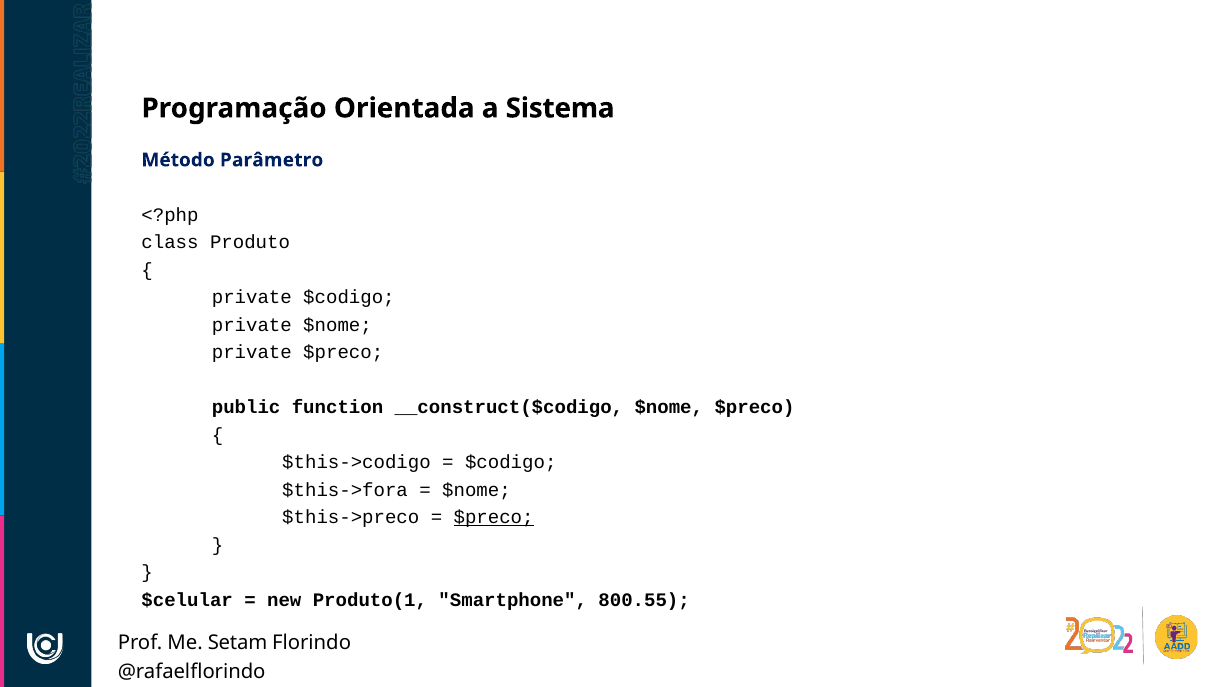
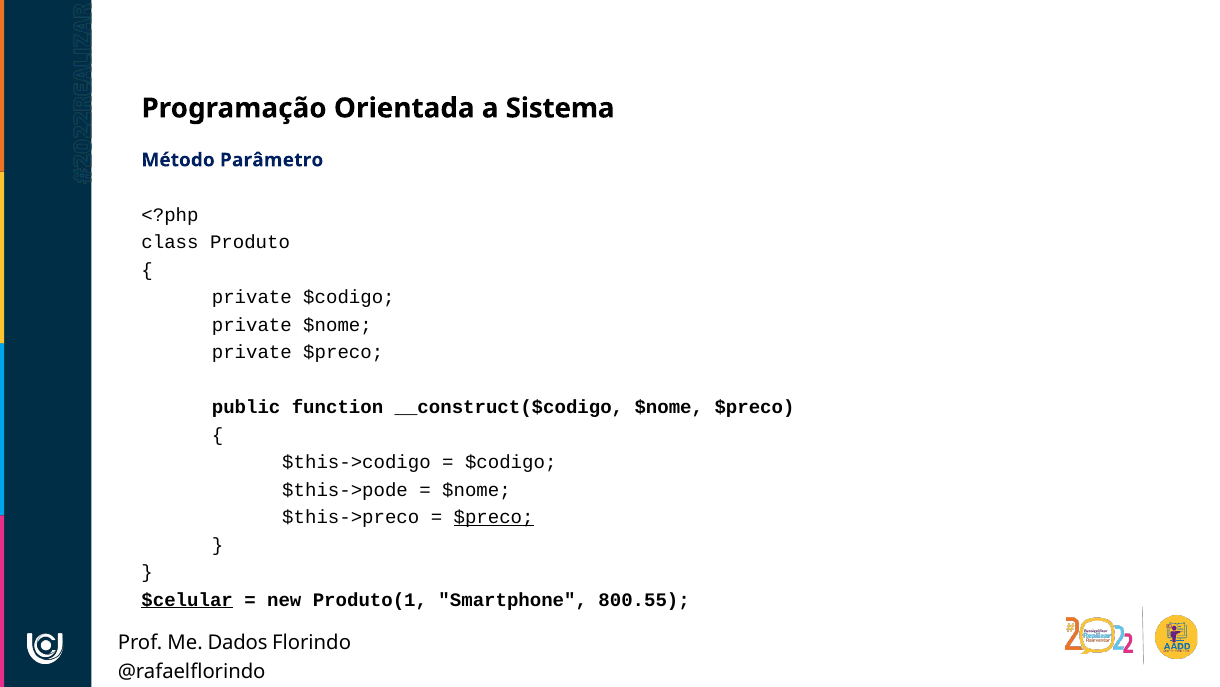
$this->fora: $this->fora -> $this->pode (345, 489)
$celular underline: none -> present (187, 599)
Setam: Setam -> Dados (238, 642)
